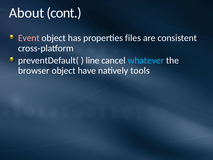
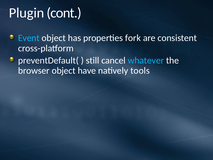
About: About -> Plugin (27, 13)
Event colour: pink -> light blue (29, 38)
files: files -> fork (133, 38)
line: line -> still (93, 60)
